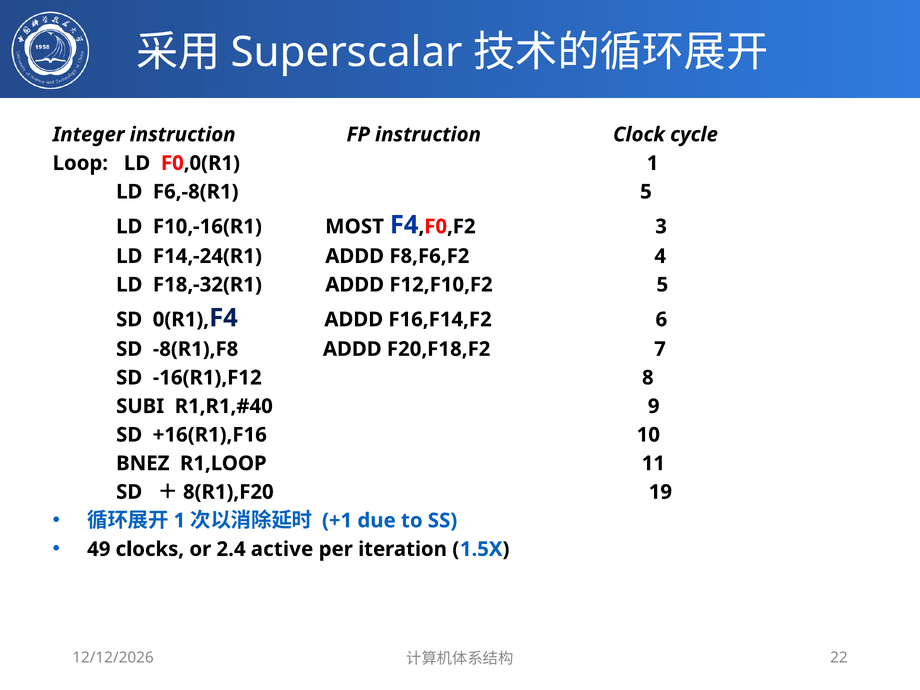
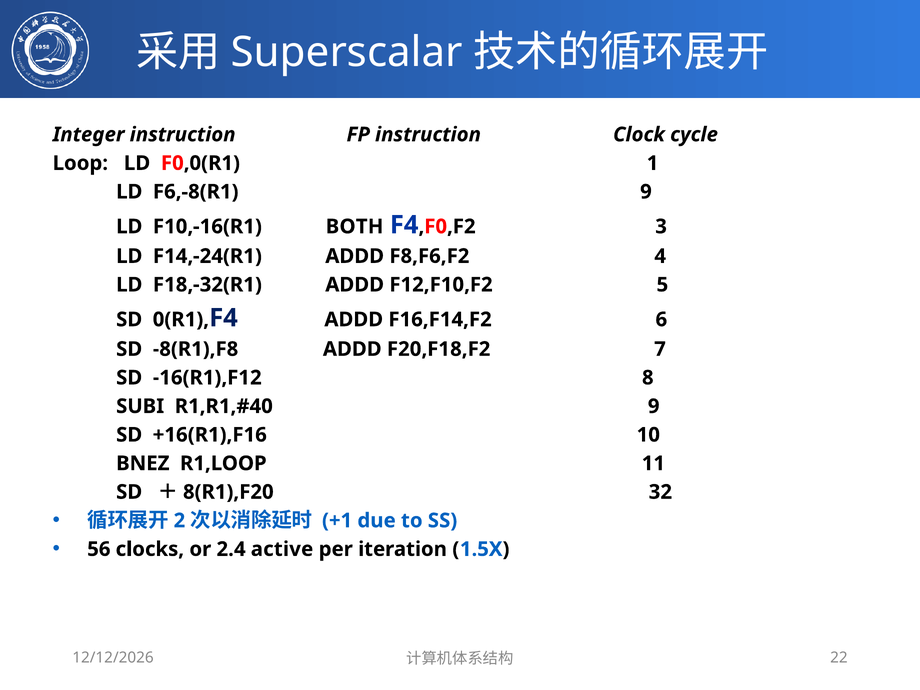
F6,-8(R1 5: 5 -> 9 (646, 192)
MOST: MOST -> BOTH (355, 227)
19: 19 -> 32 (660, 492)
1: 1 -> 2 (179, 521)
49: 49 -> 56 (99, 549)
